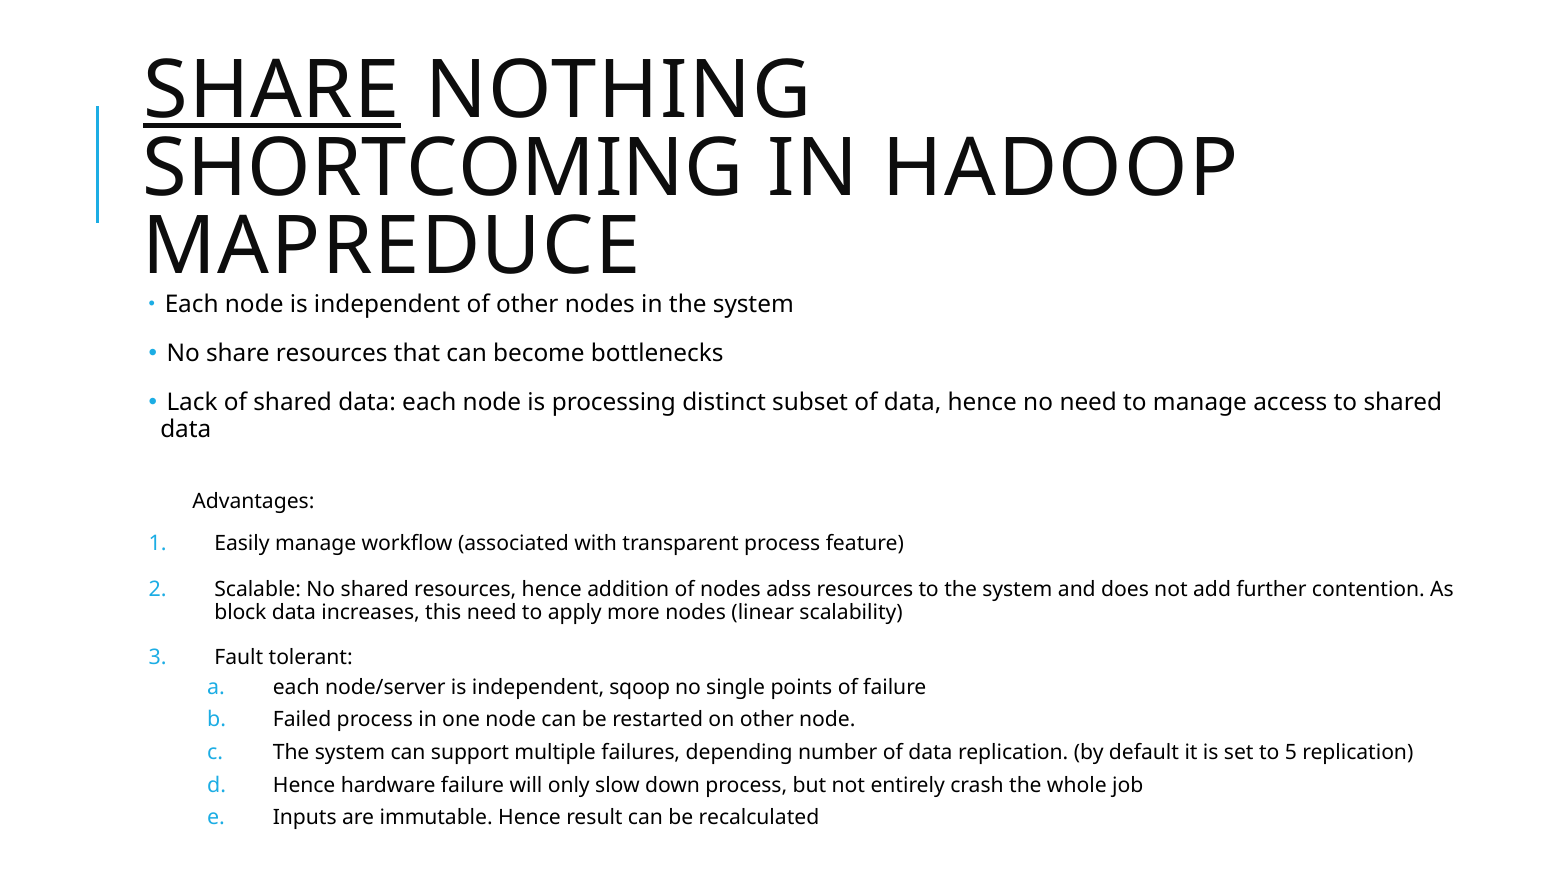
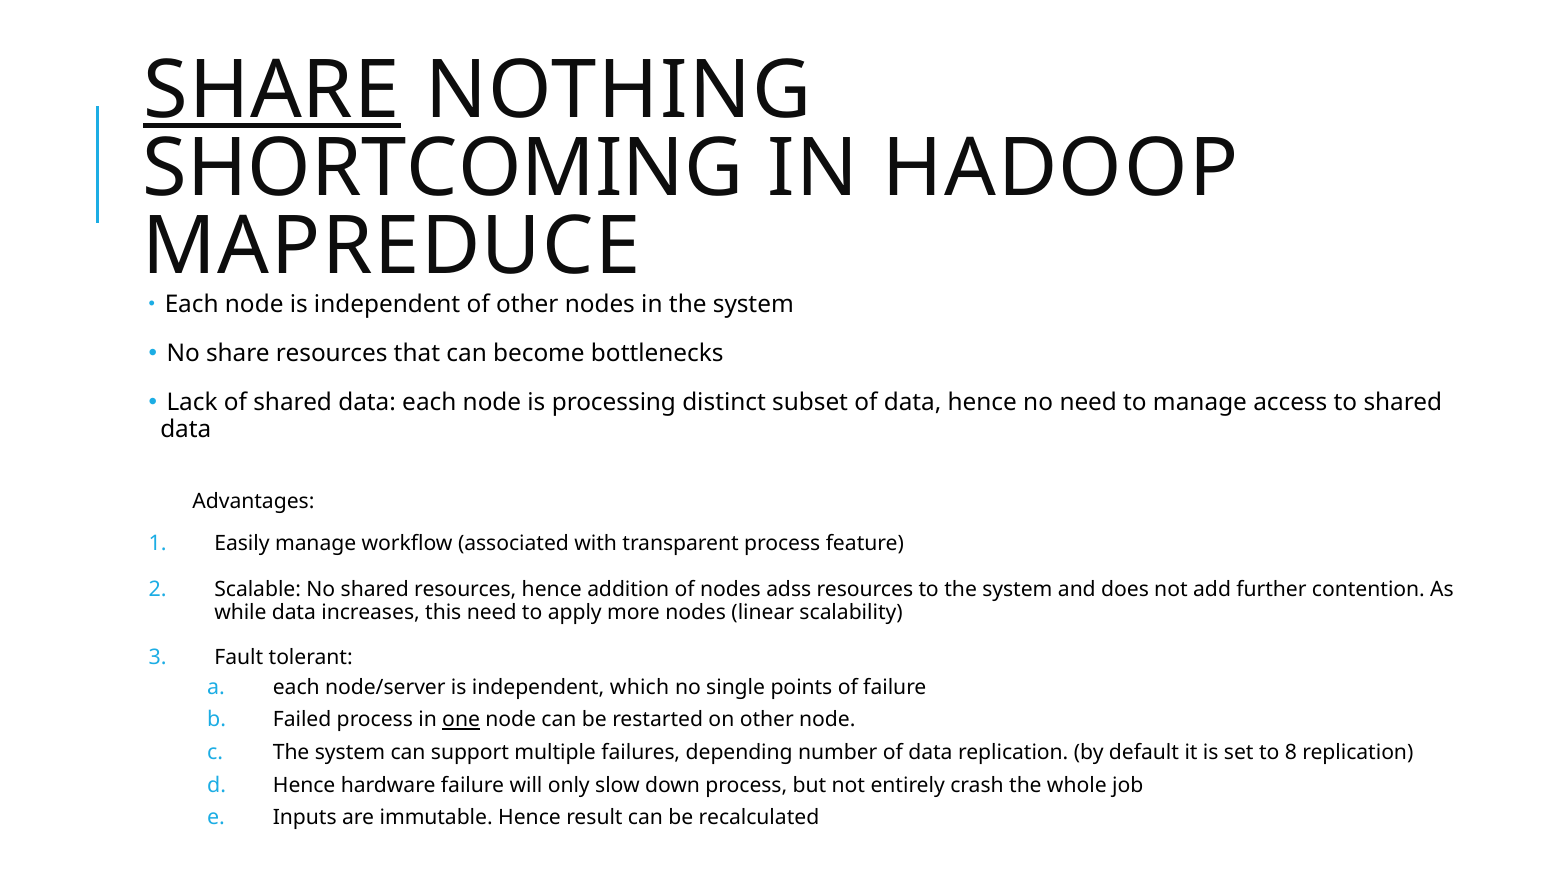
block: block -> while (240, 613)
sqoop: sqoop -> which (640, 688)
one underline: none -> present (461, 720)
5: 5 -> 8 (1291, 753)
